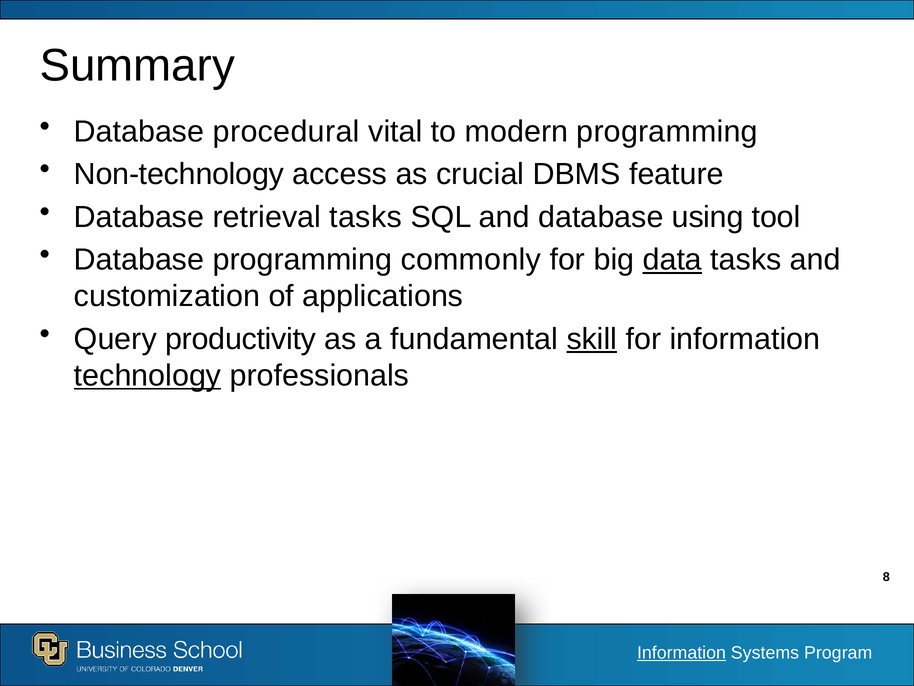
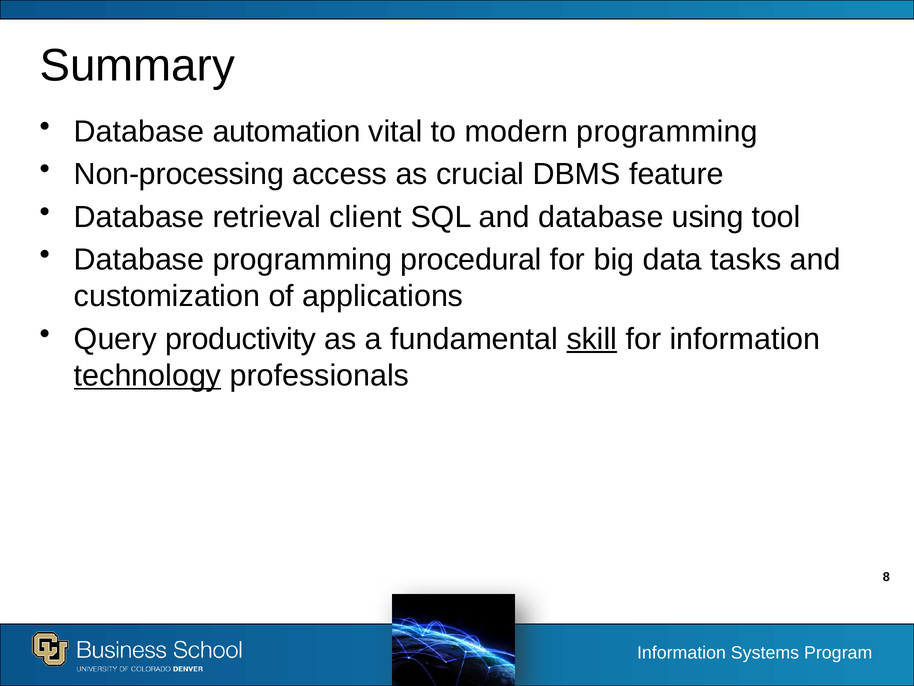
procedural: procedural -> automation (287, 132)
Non-technology: Non-technology -> Non-processing (179, 174)
retrieval tasks: tasks -> client (366, 217)
commonly: commonly -> procedural (471, 260)
data underline: present -> none (672, 260)
Information underline: present -> none (682, 652)
